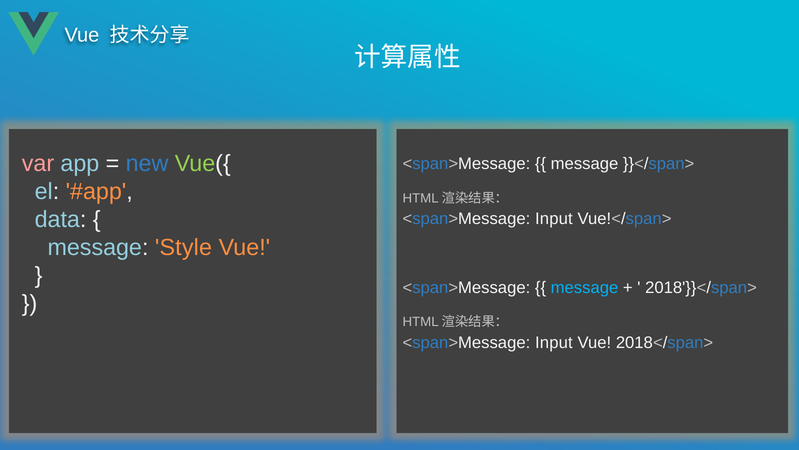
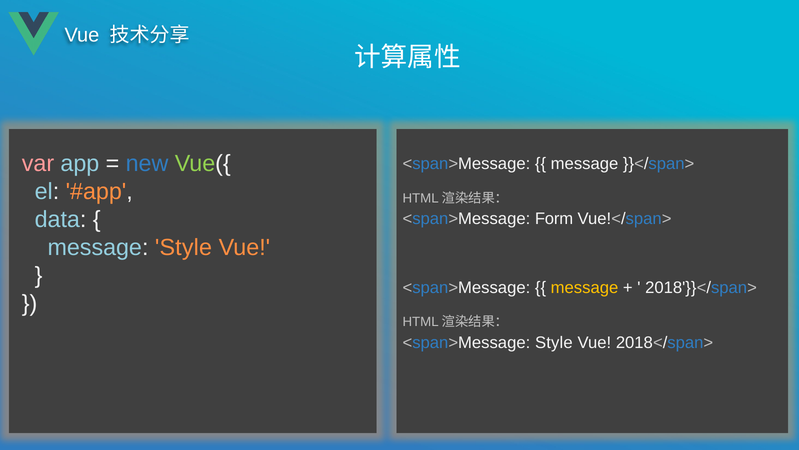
Input: Input -> Form (554, 219)
message colour: light blue -> yellow (585, 287)
Input: Input -> Style (554, 342)
